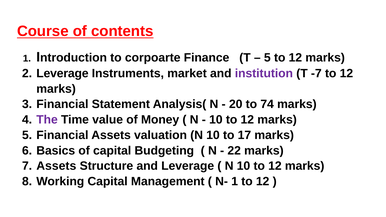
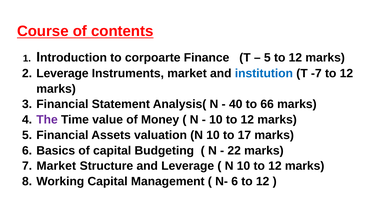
institution colour: purple -> blue (264, 73)
20: 20 -> 40 (236, 104)
74: 74 -> 66 (267, 104)
7 Assets: Assets -> Market (56, 166)
N- 1: 1 -> 6 (235, 182)
